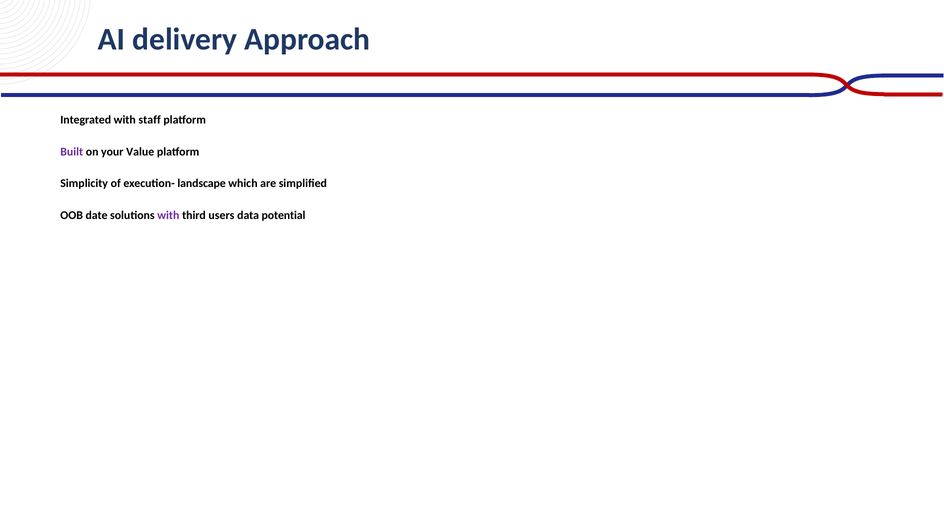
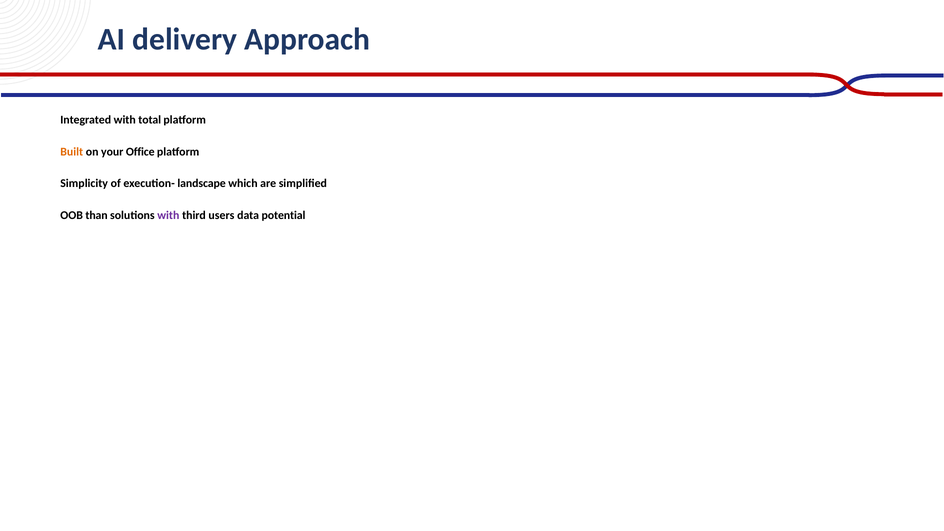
staff: staff -> total (150, 120)
Built colour: purple -> orange (72, 152)
Value: Value -> Office (140, 152)
date: date -> than (97, 215)
